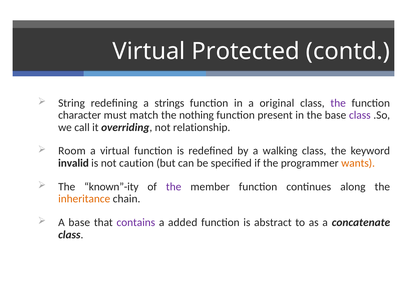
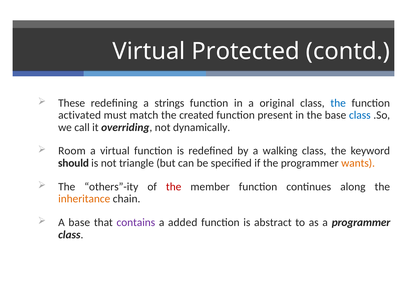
String: String -> These (72, 103)
the colour: purple -> blue (338, 103)
character: character -> activated (80, 115)
nothing: nothing -> created (196, 115)
class colour: purple -> blue (360, 115)
relationship: relationship -> dynamically (202, 128)
invalid: invalid -> should (73, 163)
caution: caution -> triangle (136, 163)
known”-ity: known”-ity -> others”-ity (111, 187)
the colour: purple -> red (174, 187)
a concatenate: concatenate -> programmer (361, 223)
